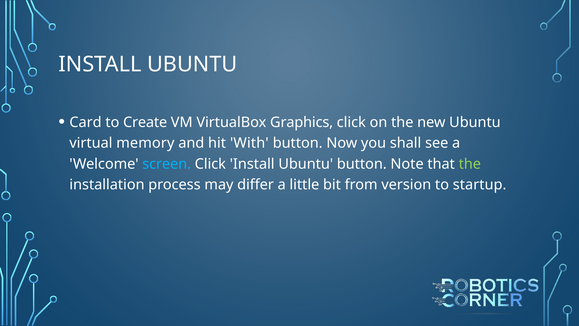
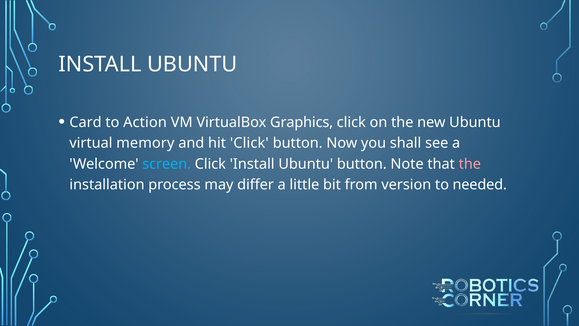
Create: Create -> Action (145, 122)
hit With: With -> Click (249, 143)
the colour: light green -> pink (470, 164)
startup: startup -> needed (480, 185)
